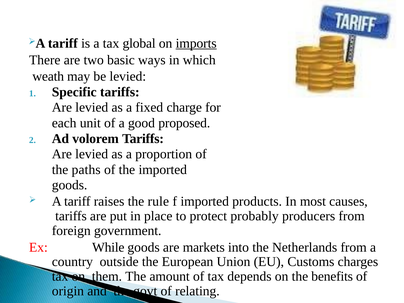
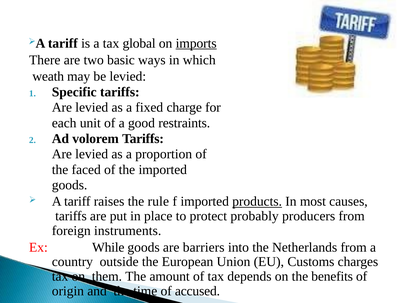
proposed: proposed -> restraints (184, 123)
paths: paths -> faced (86, 170)
products underline: none -> present (257, 202)
government: government -> instruments (128, 231)
markets: markets -> barriers (204, 247)
govt: govt -> time (145, 291)
relating: relating -> accused (198, 291)
